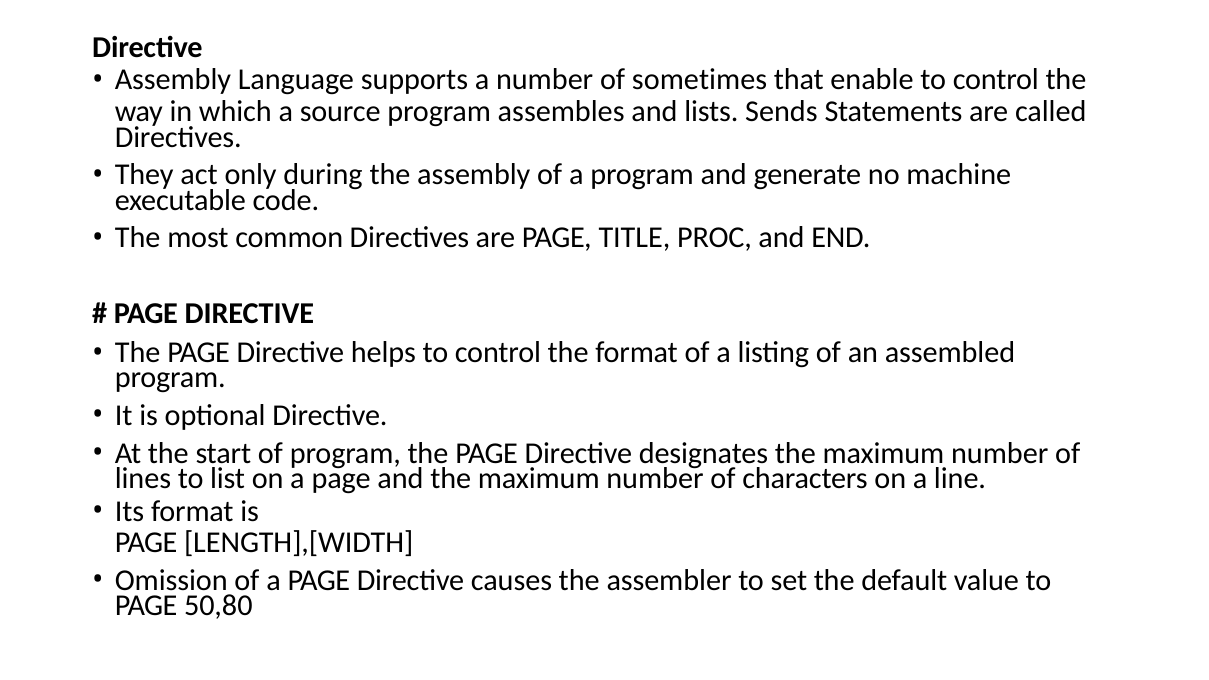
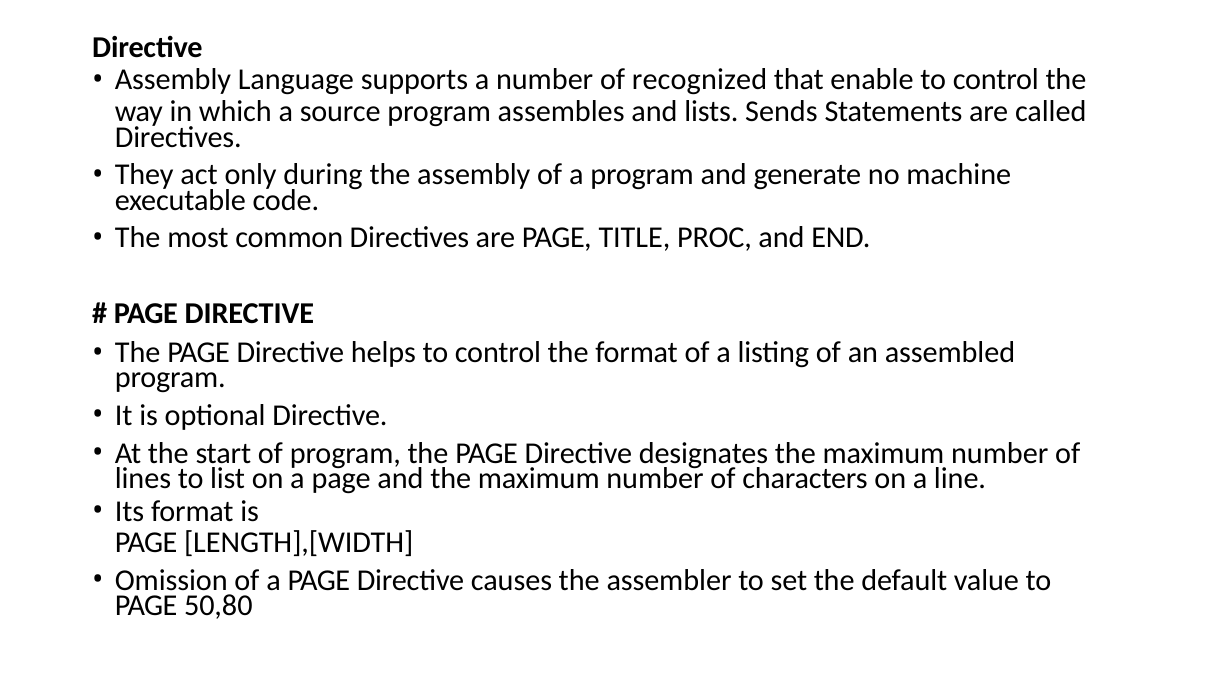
sometimes: sometimes -> recognized (700, 80)
